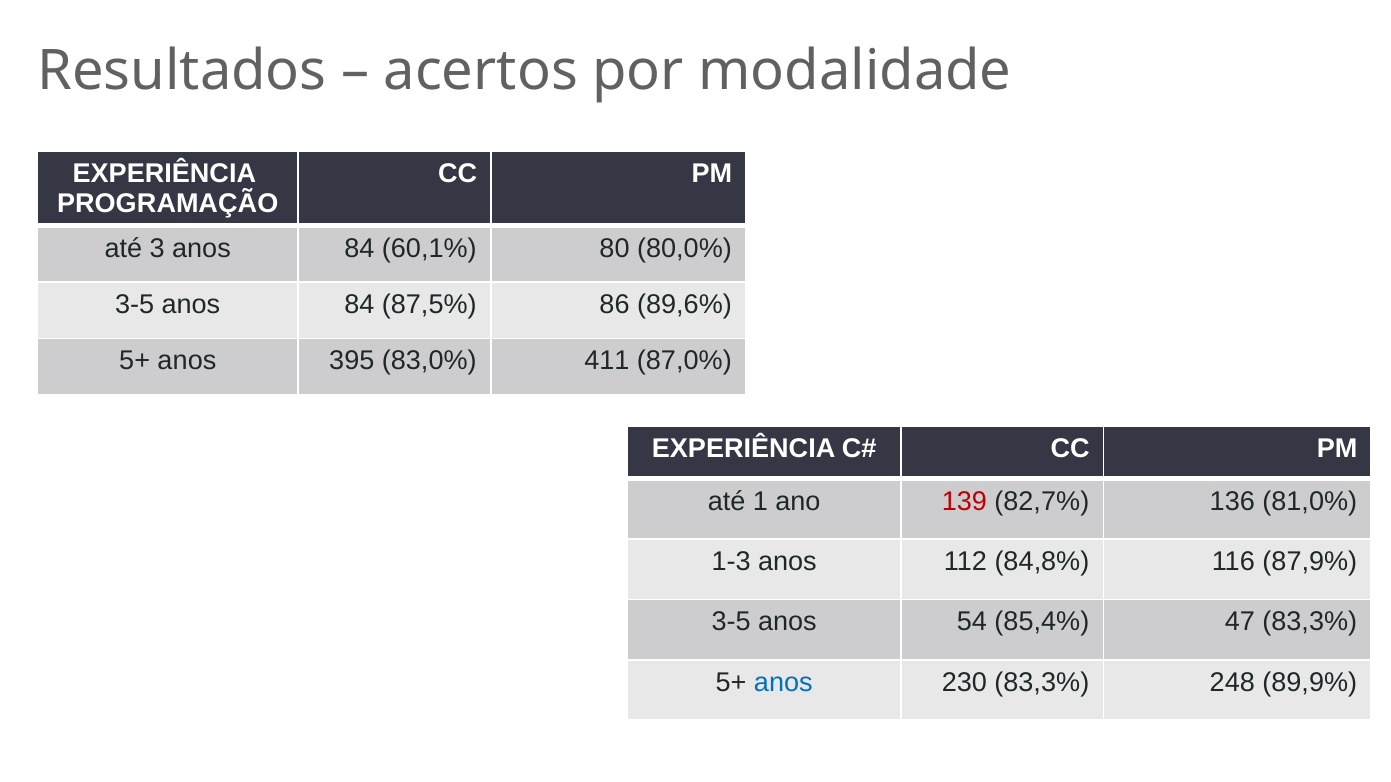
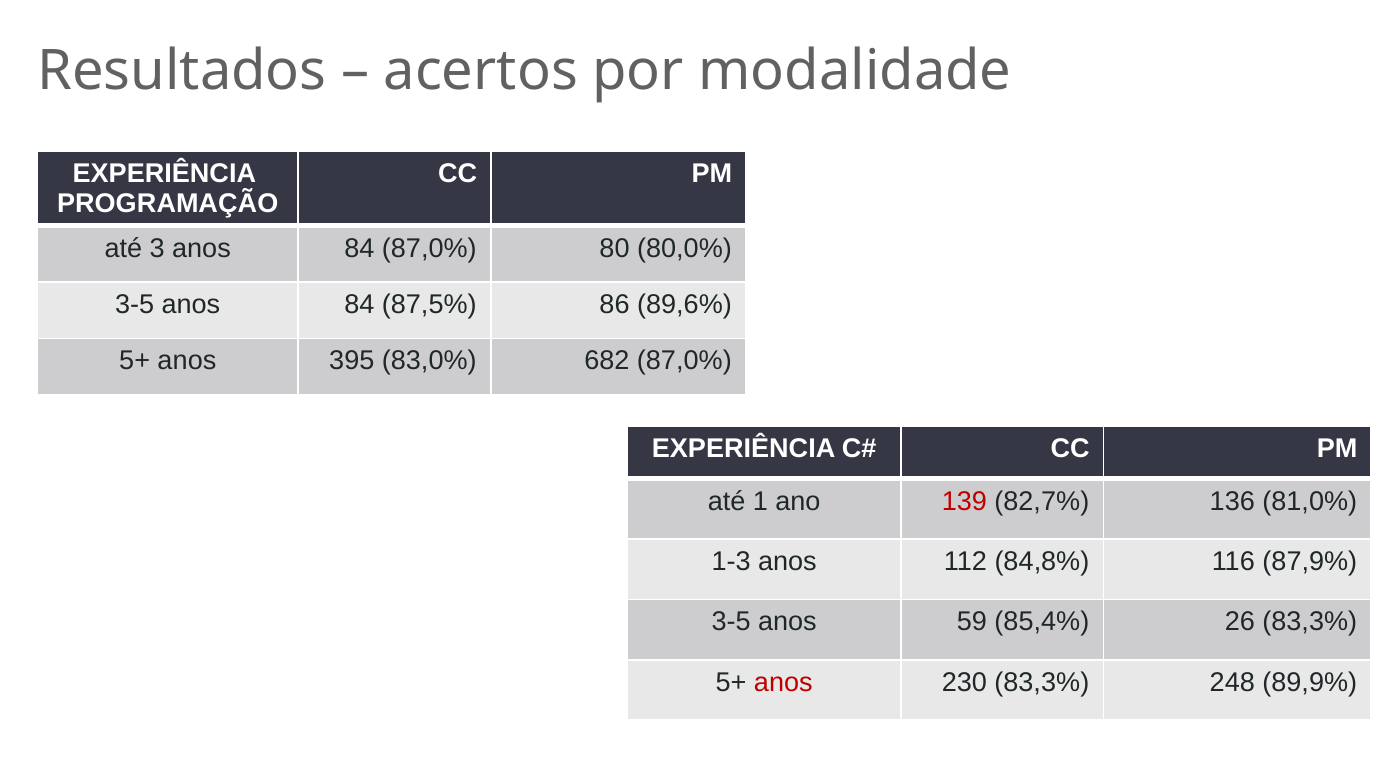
84 60,1%: 60,1% -> 87,0% (429, 248)
411: 411 -> 682 (607, 361)
54: 54 -> 59 (972, 622)
47: 47 -> 26 (1240, 622)
anos colour: blue -> red (783, 683)
